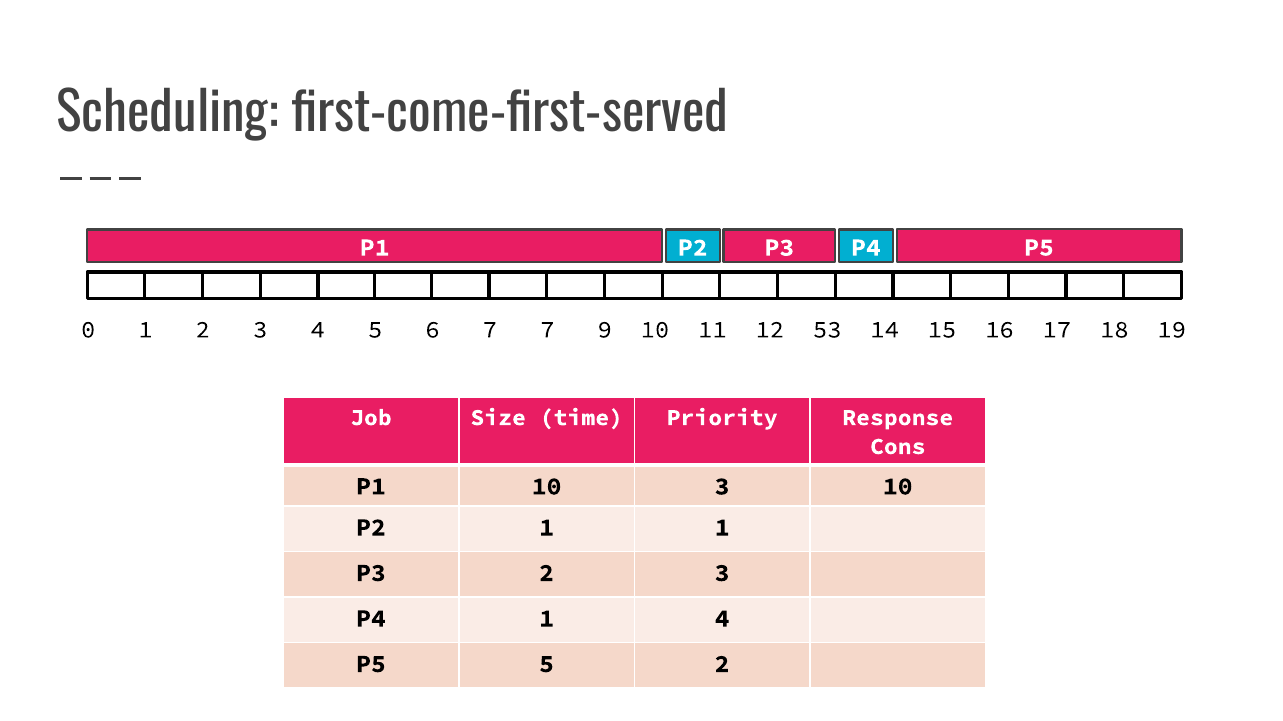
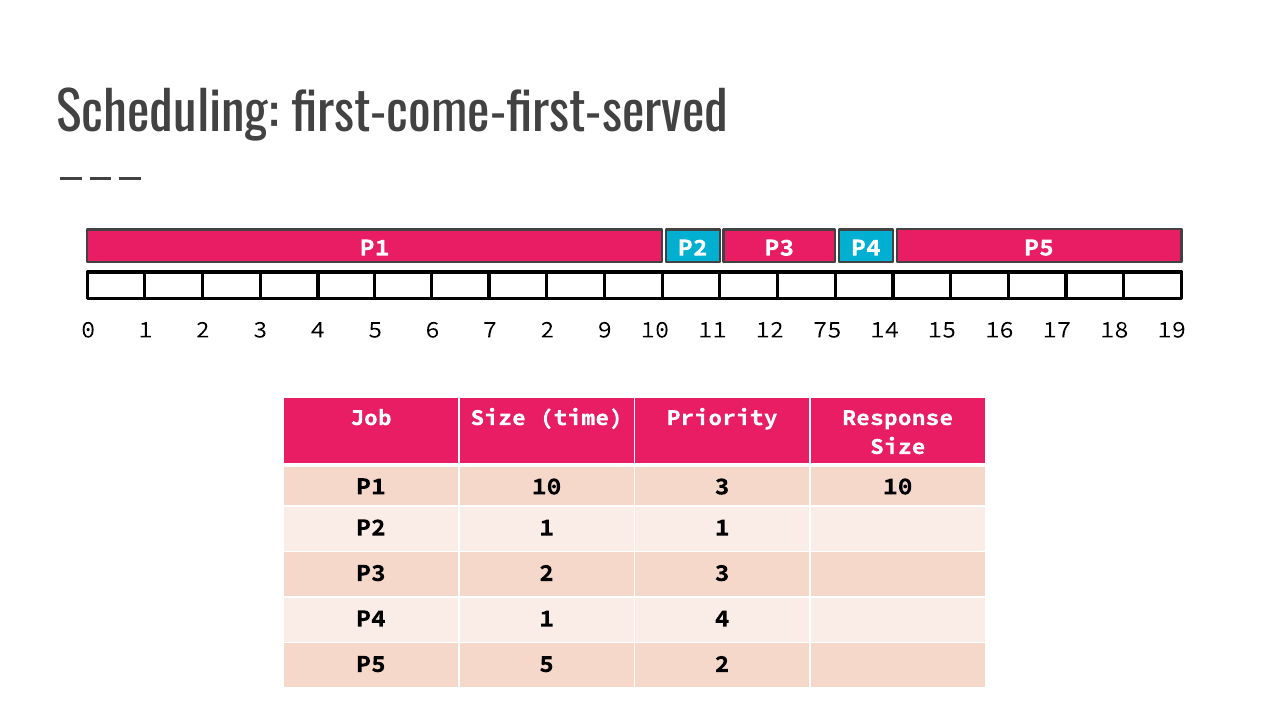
7 7: 7 -> 2 (547, 330)
53: 53 -> 75 (827, 330)
Cons: Cons -> Size (898, 447)
